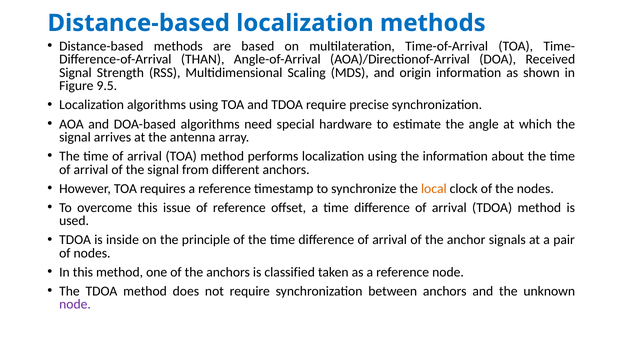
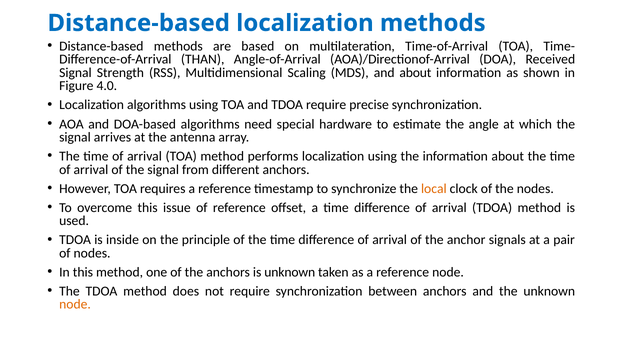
and origin: origin -> about (415, 73)
9.5: 9.5 -> 4.0 (107, 86)
is classified: classified -> unknown (290, 273)
node colour: purple -> orange (75, 305)
